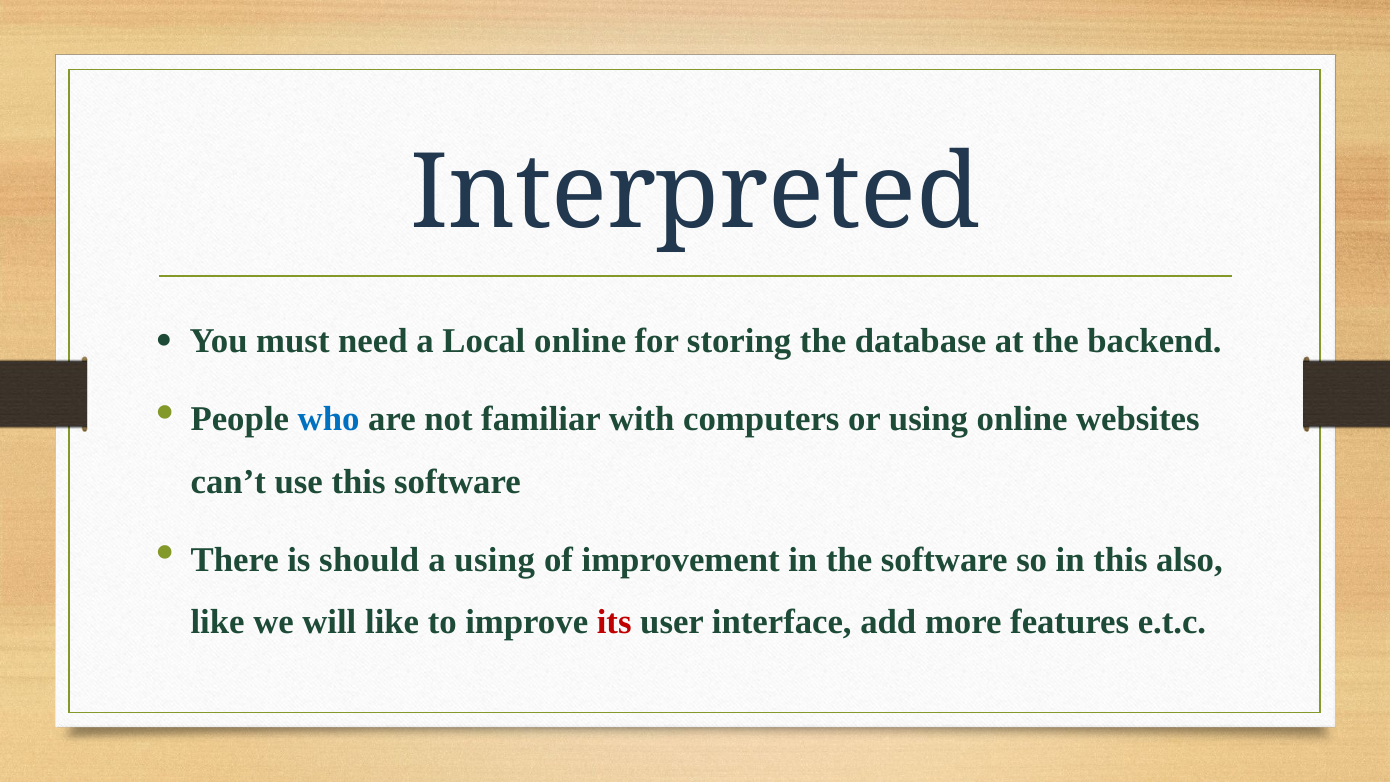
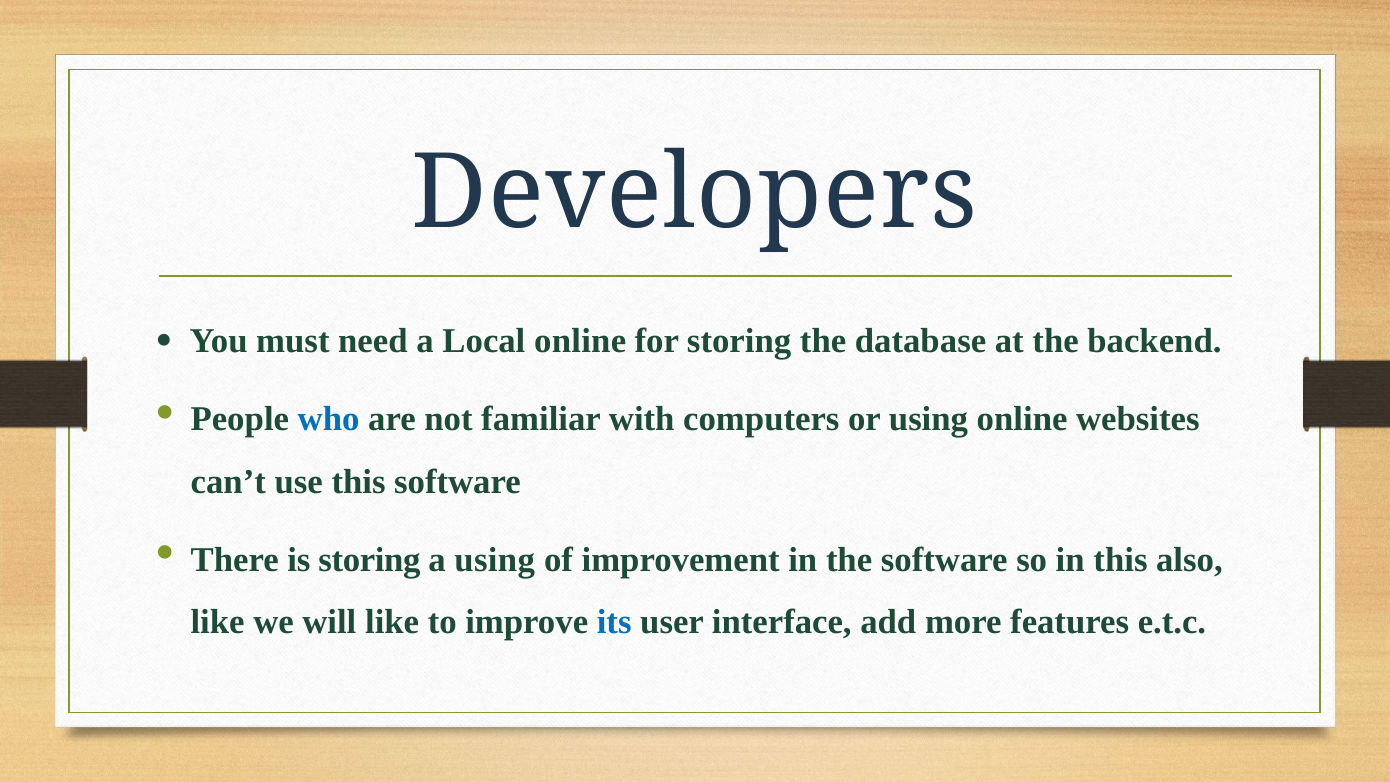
Interpreted: Interpreted -> Developers (694, 194)
is should: should -> storing (370, 560)
its colour: red -> blue (614, 622)
